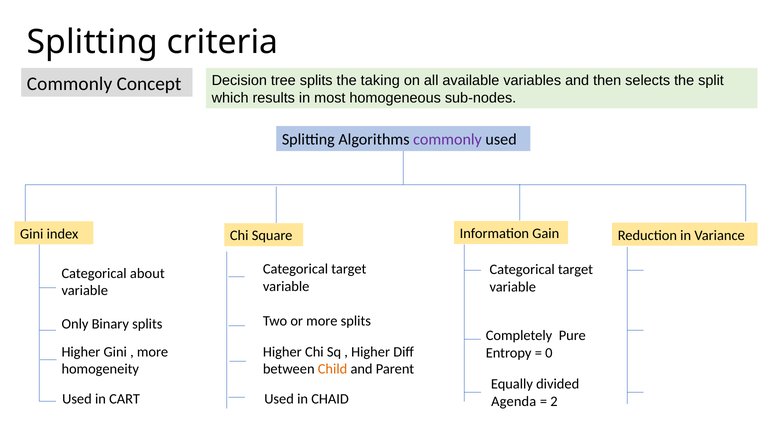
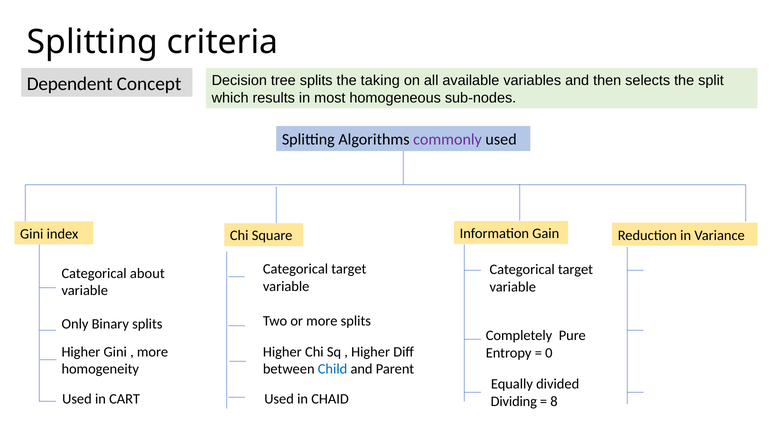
Commonly: Commonly -> Dependent (70, 84)
Child colour: orange -> blue (333, 369)
Agenda: Agenda -> Dividing (514, 402)
2: 2 -> 8 (554, 402)
